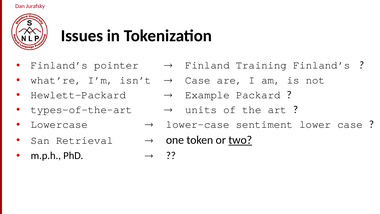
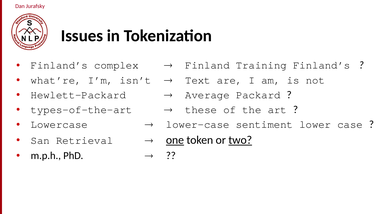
pointer: pointer -> complex (116, 65)
Case: Case -> Text (198, 80)
Example: Example -> Average (207, 95)
units: units -> these (201, 110)
one underline: none -> present (175, 140)
